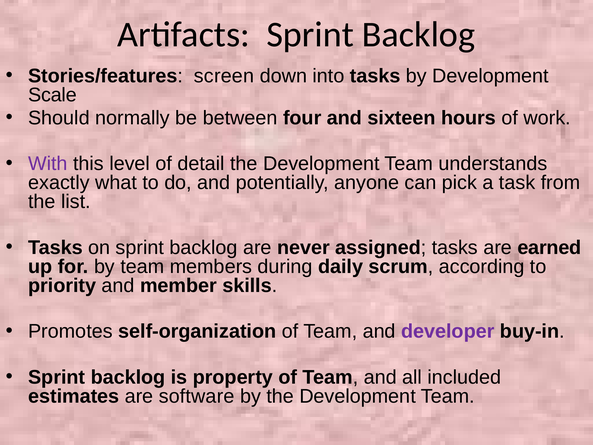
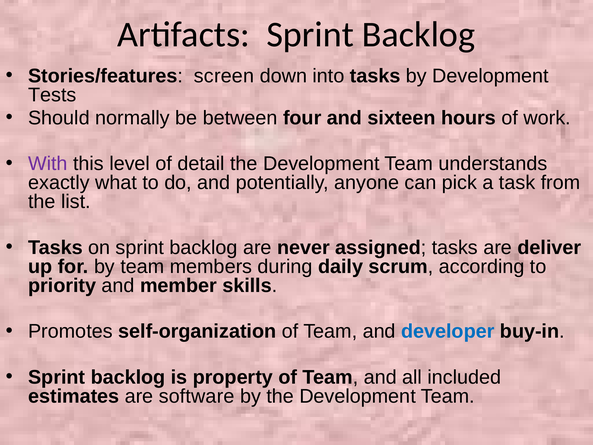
Scale: Scale -> Tests (52, 95)
earned: earned -> deliver (549, 247)
developer colour: purple -> blue (448, 331)
